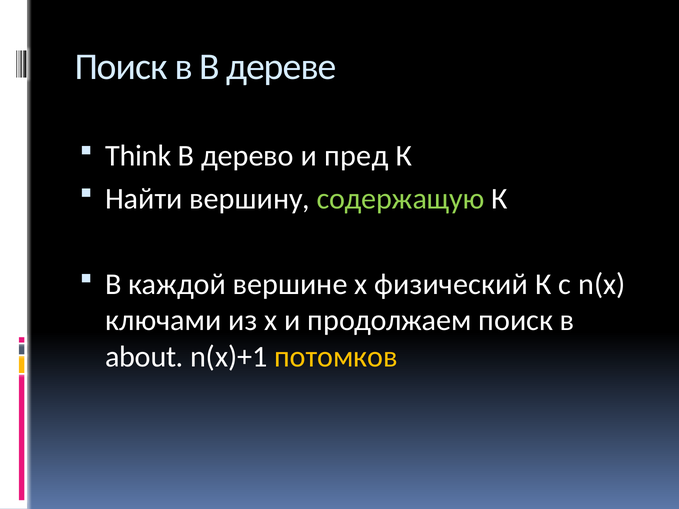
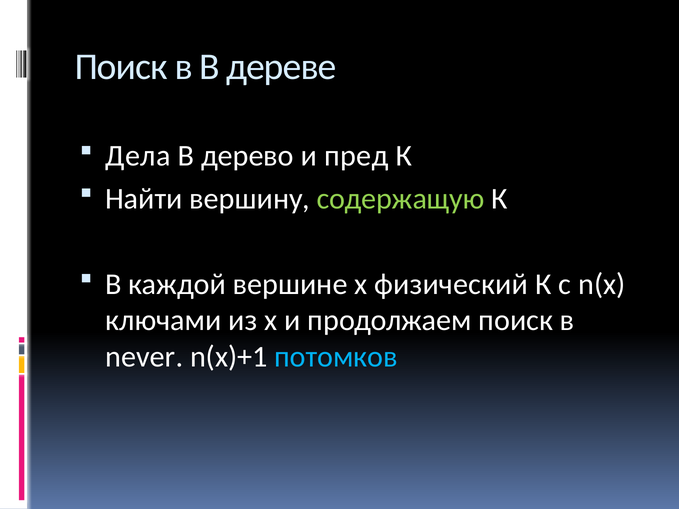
Think: Think -> Дела (138, 156)
about: about -> never (144, 357)
потомков colour: yellow -> light blue (336, 357)
